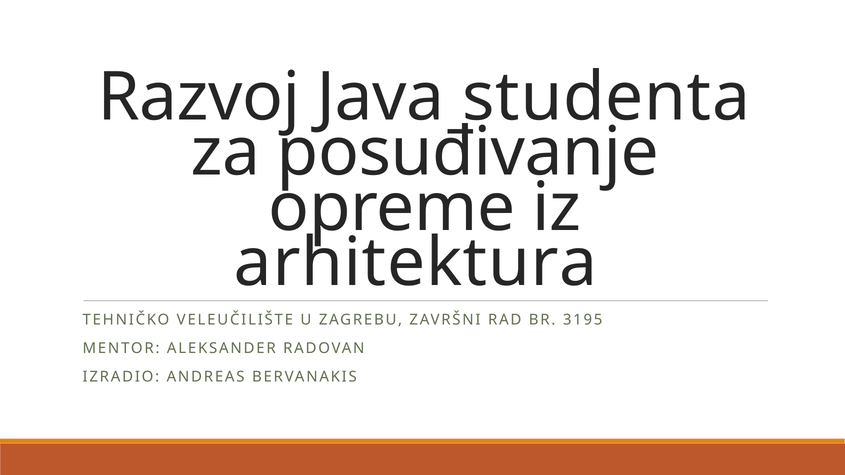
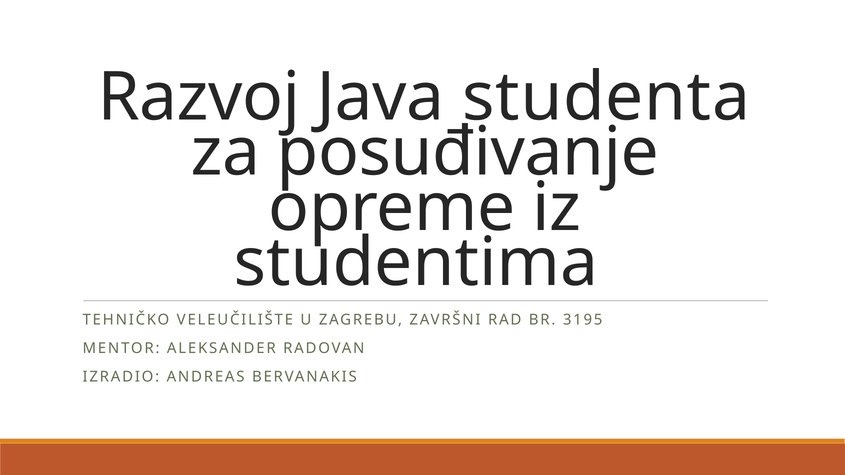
arhitektura: arhitektura -> studentima (416, 263)
